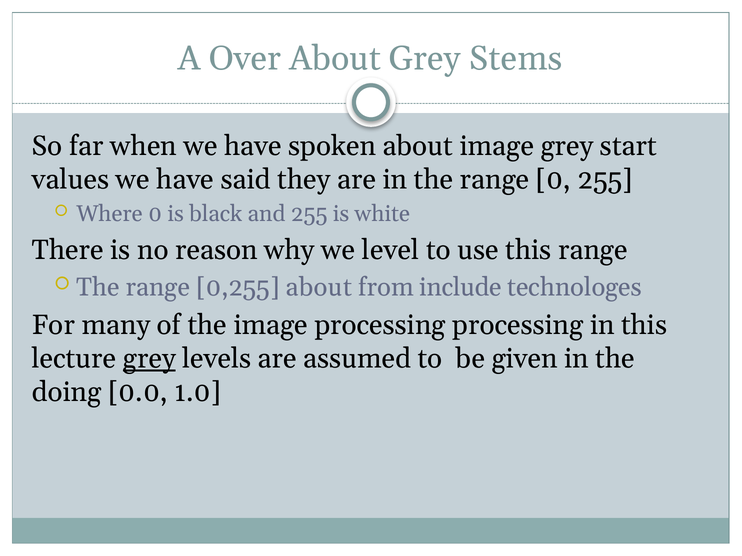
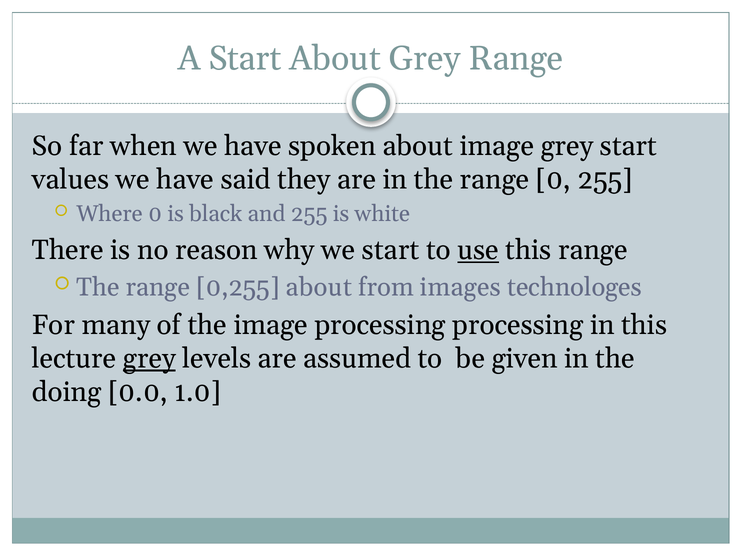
A Over: Over -> Start (245, 58)
Grey Stems: Stems -> Range (516, 58)
we level: level -> start (391, 250)
use underline: none -> present (478, 250)
include: include -> images (460, 288)
